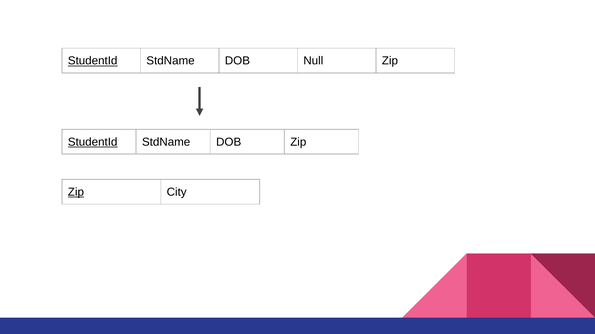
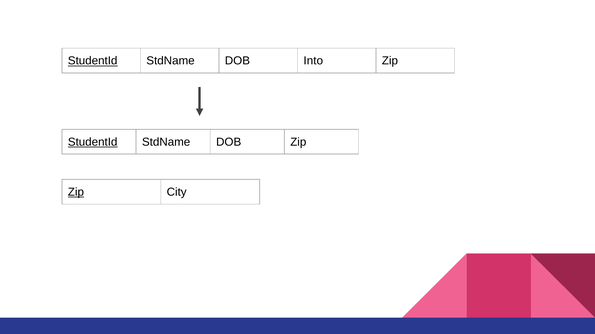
Null: Null -> Into (313, 61)
